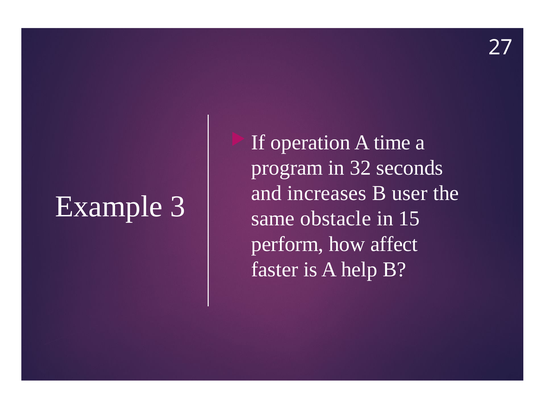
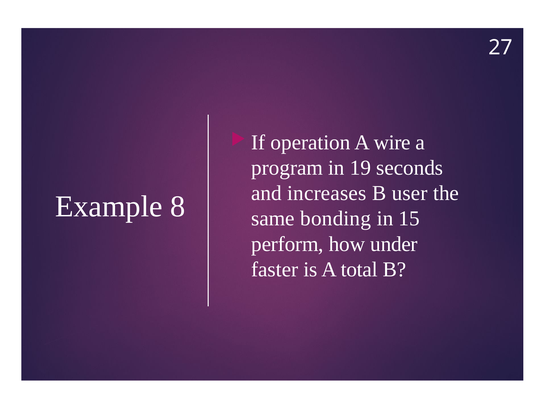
time: time -> wire (392, 142)
32: 32 -> 19 (360, 168)
3: 3 -> 8 (178, 206)
obstacle: obstacle -> bonding (336, 219)
affect: affect -> under (394, 244)
help: help -> total (359, 269)
